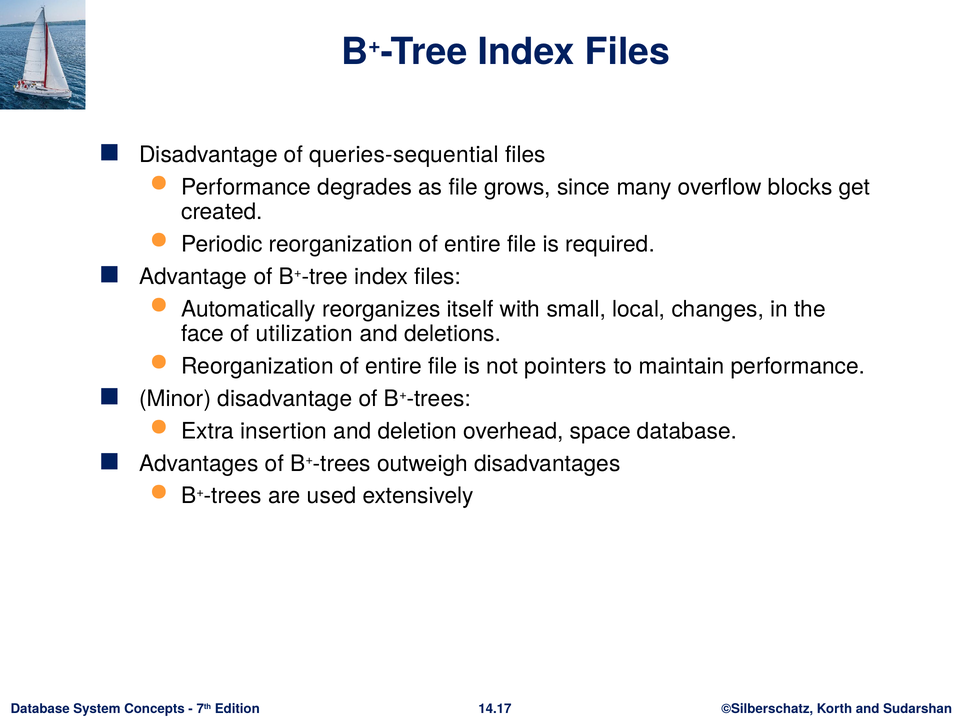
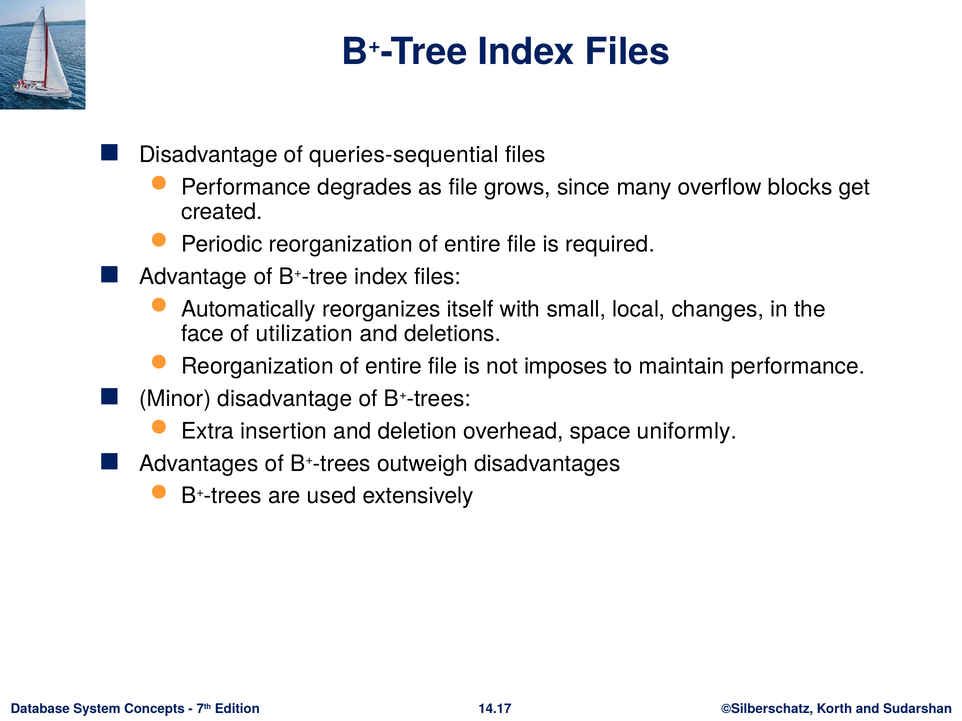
pointers: pointers -> imposes (566, 366)
space database: database -> uniformly (687, 431)
